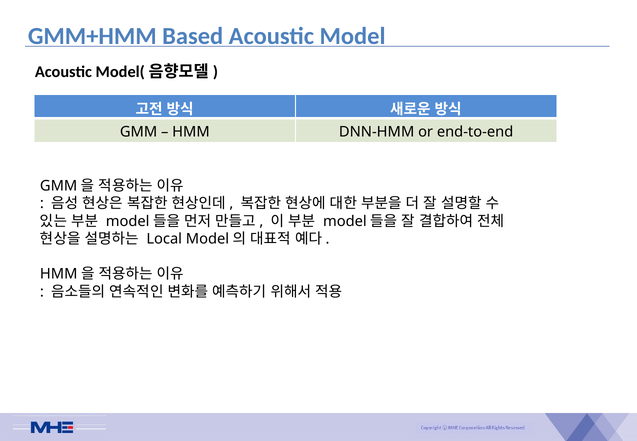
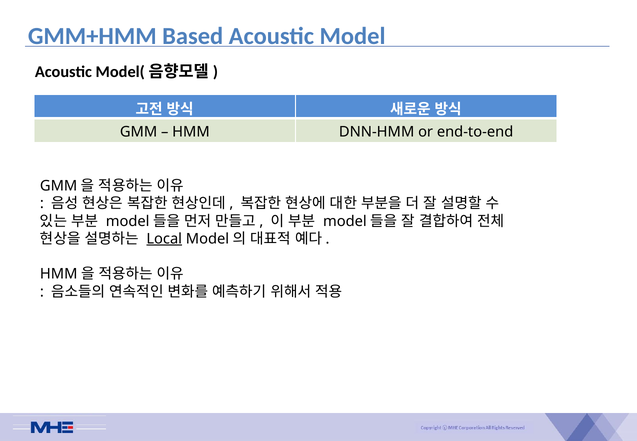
Local underline: none -> present (164, 239)
